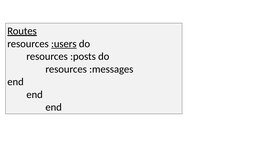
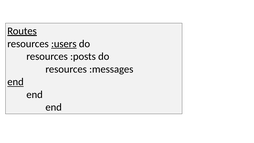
end underline: none -> present (15, 82)
